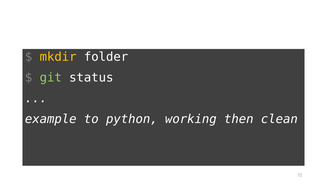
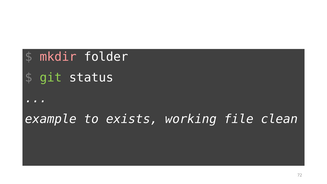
mkdir colour: yellow -> pink (58, 57)
python: python -> exists (132, 119)
then: then -> file (239, 119)
